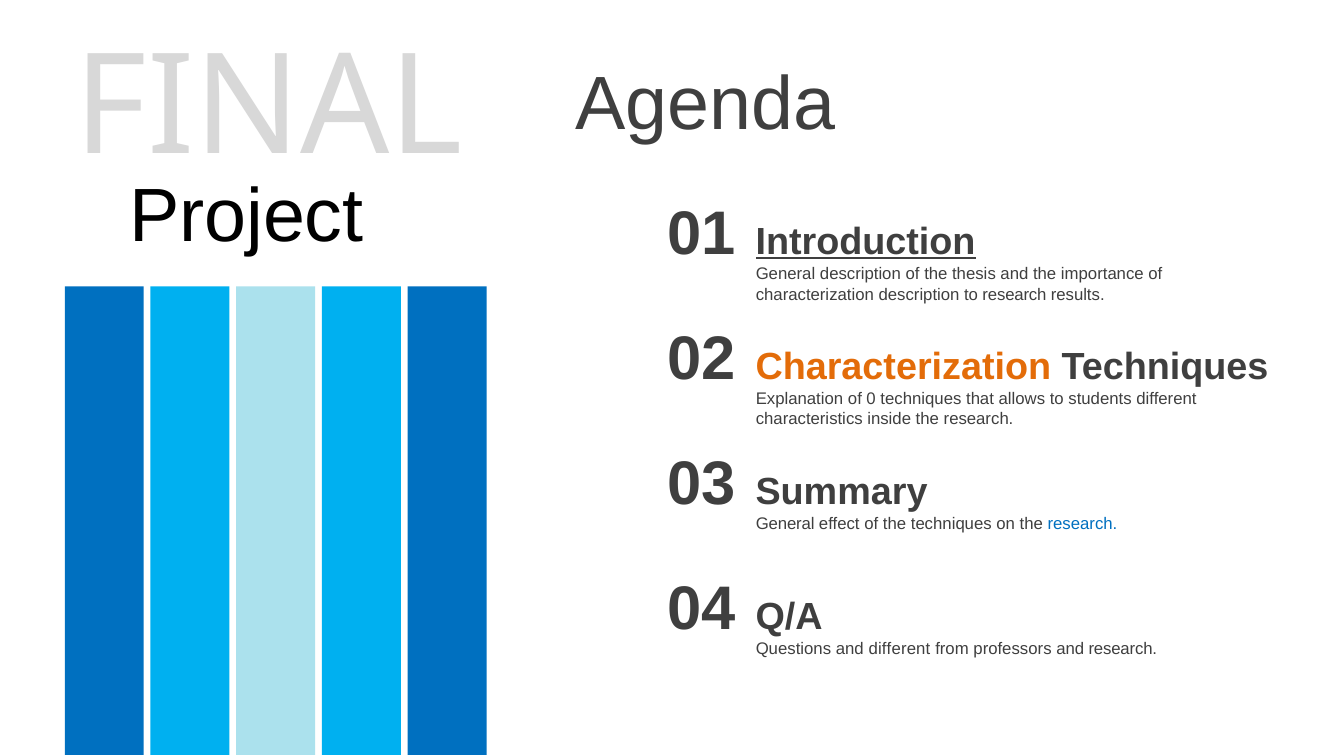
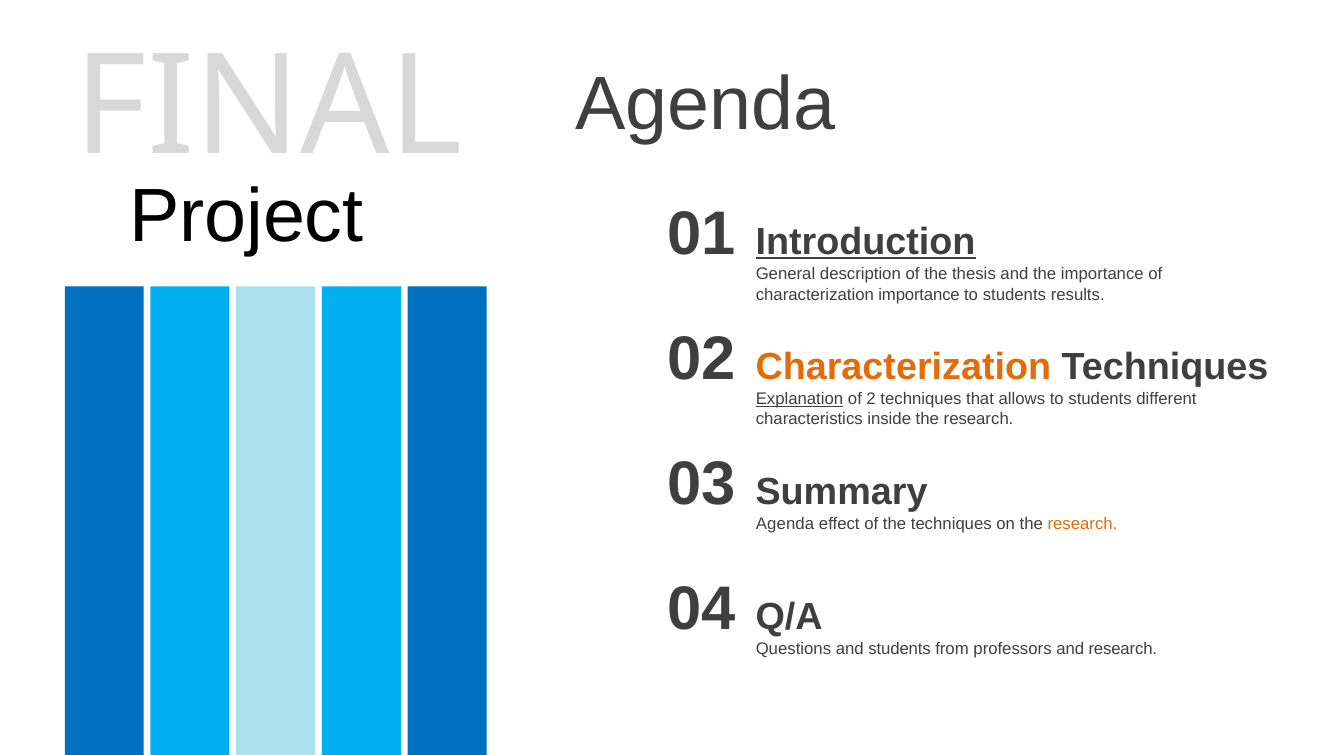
characterization description: description -> importance (919, 294)
research: research -> students (1014, 294)
Explanation underline: none -> present (800, 399)
0: 0 -> 2 (871, 399)
General: General -> Agenda (785, 524)
research colour: blue -> orange (1082, 524)
and different: different -> students (900, 649)
